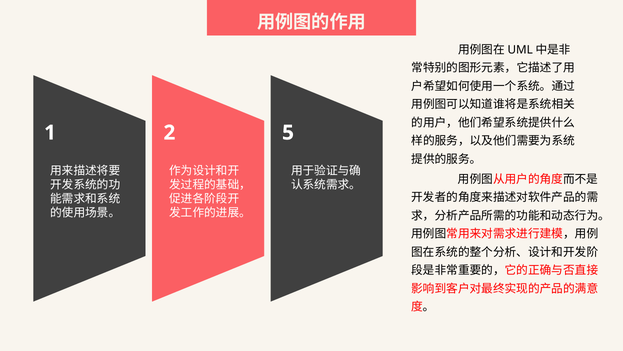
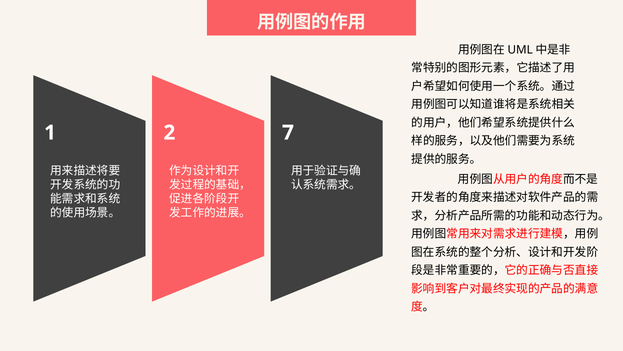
5: 5 -> 7 (288, 133)
